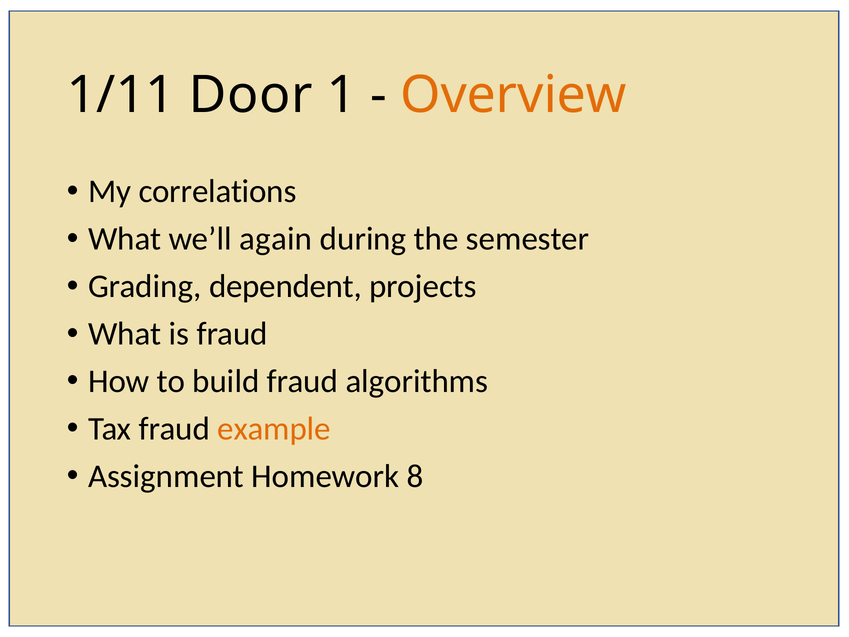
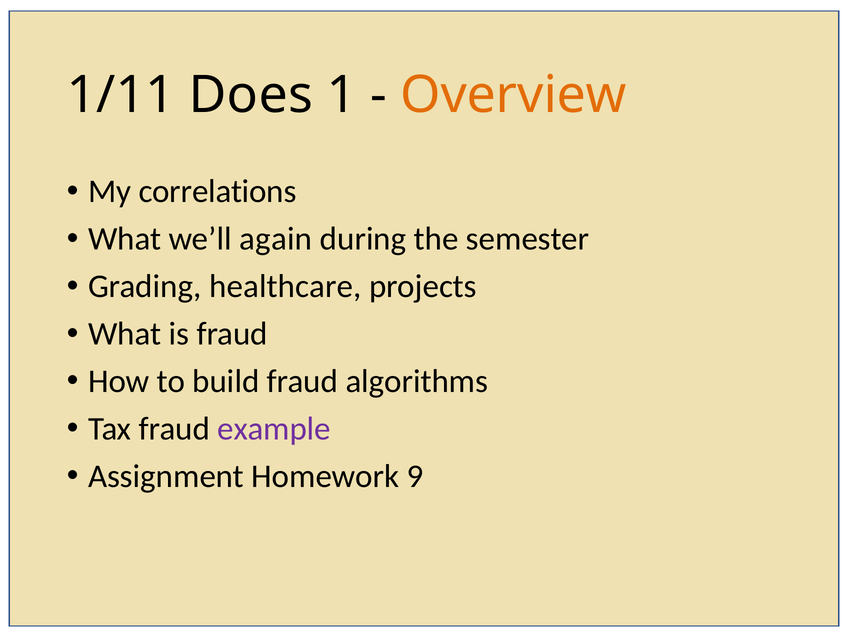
Door: Door -> Does (251, 95)
dependent: dependent -> healthcare (285, 286)
example colour: orange -> purple (274, 429)
8: 8 -> 9 (415, 476)
